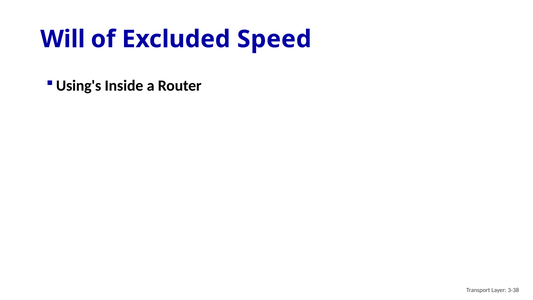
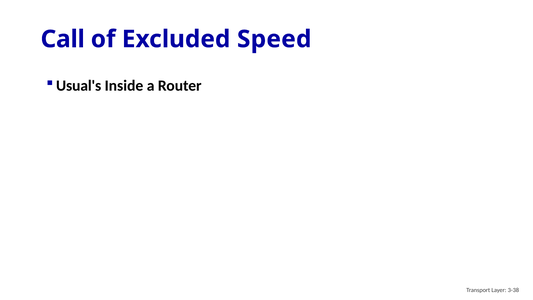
Will: Will -> Call (63, 39)
Using's: Using's -> Usual's (79, 86)
